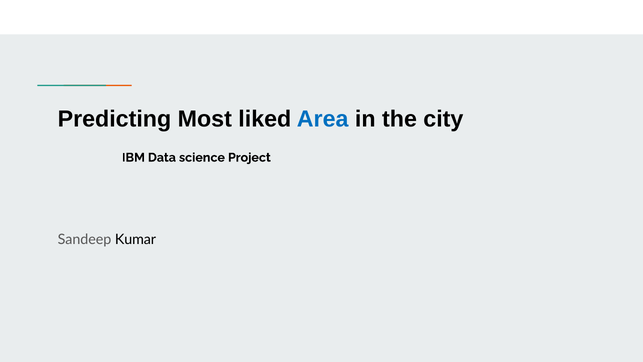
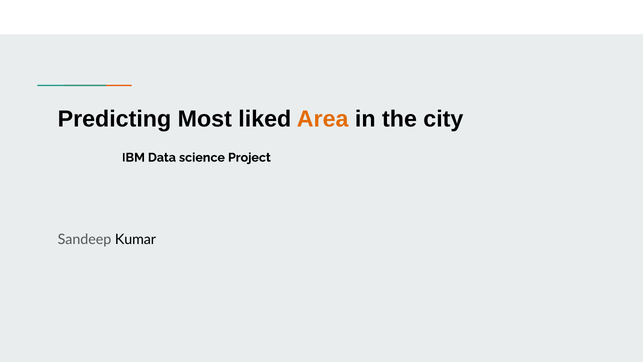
Area colour: blue -> orange (323, 119)
